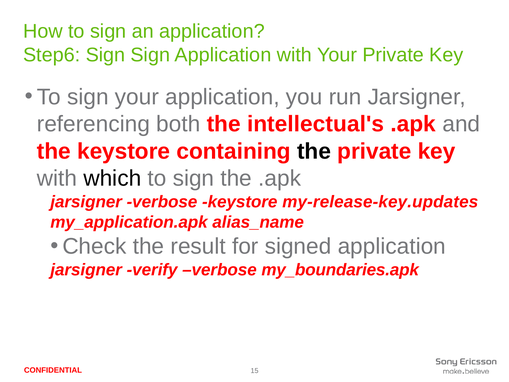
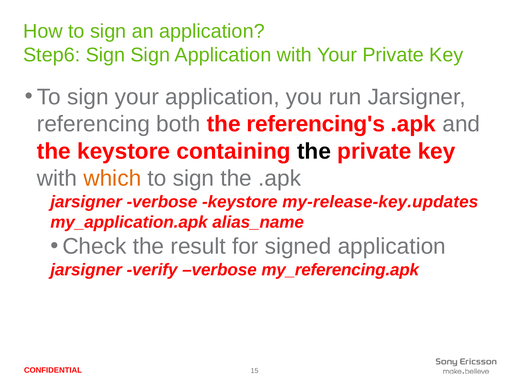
intellectual's: intellectual's -> referencing's (316, 124)
which colour: black -> orange (112, 178)
my_boundaries.apk: my_boundaries.apk -> my_referencing.apk (340, 270)
